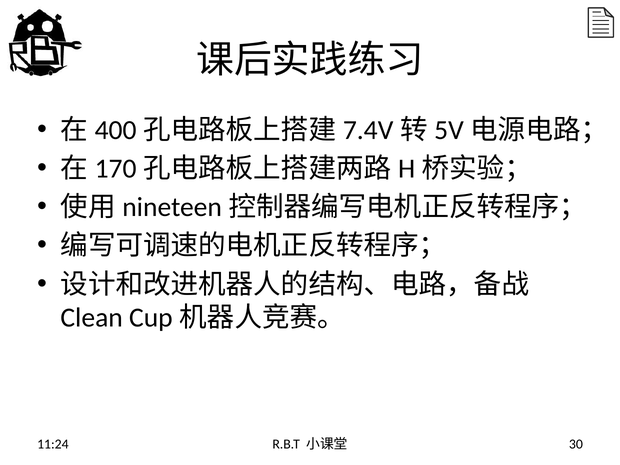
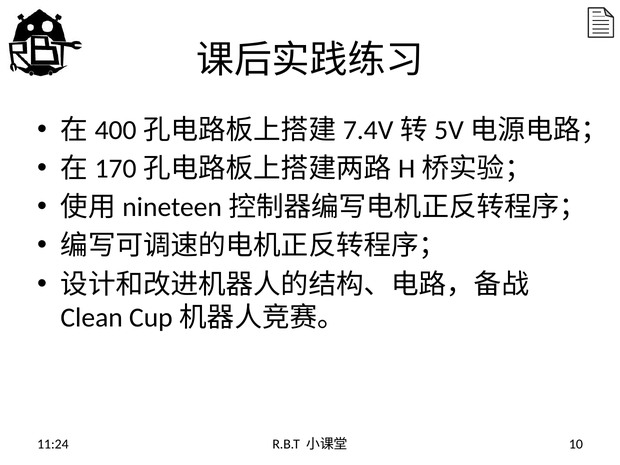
30: 30 -> 10 (576, 444)
